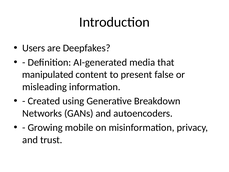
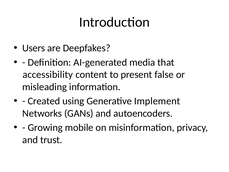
manipulated: manipulated -> accessibility (48, 75)
Breakdown: Breakdown -> Implement (157, 101)
